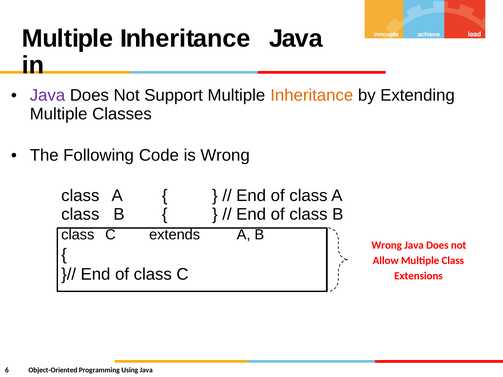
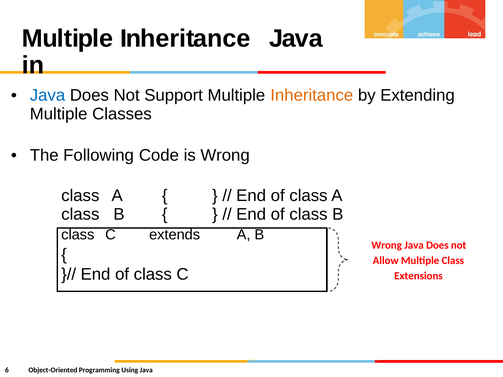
Java colour: purple -> blue (47, 95)
